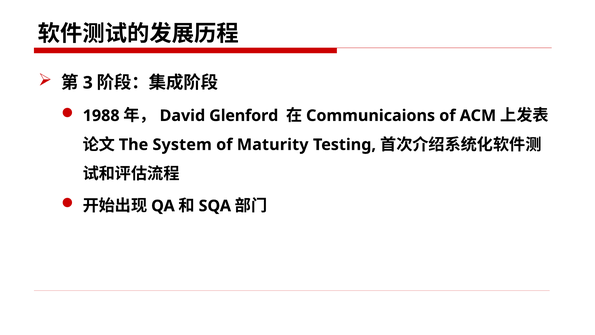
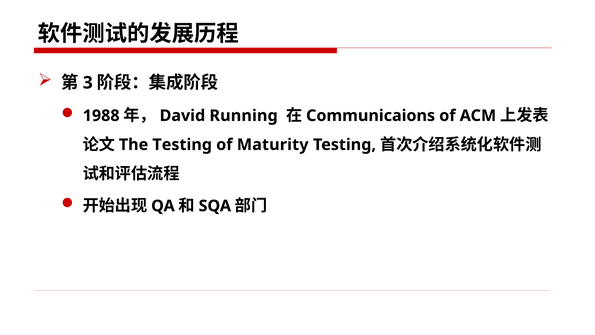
Glenford: Glenford -> Running (244, 116)
System: System -> Testing (182, 145)
